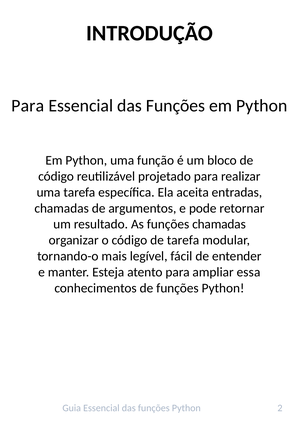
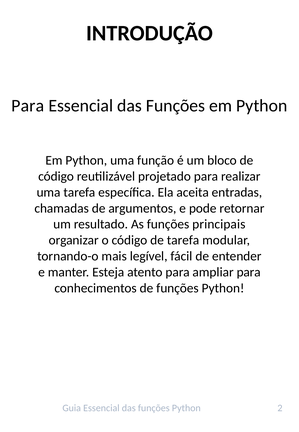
funções chamadas: chamadas -> principais (219, 224)
ampliar essa: essa -> para (249, 272)
